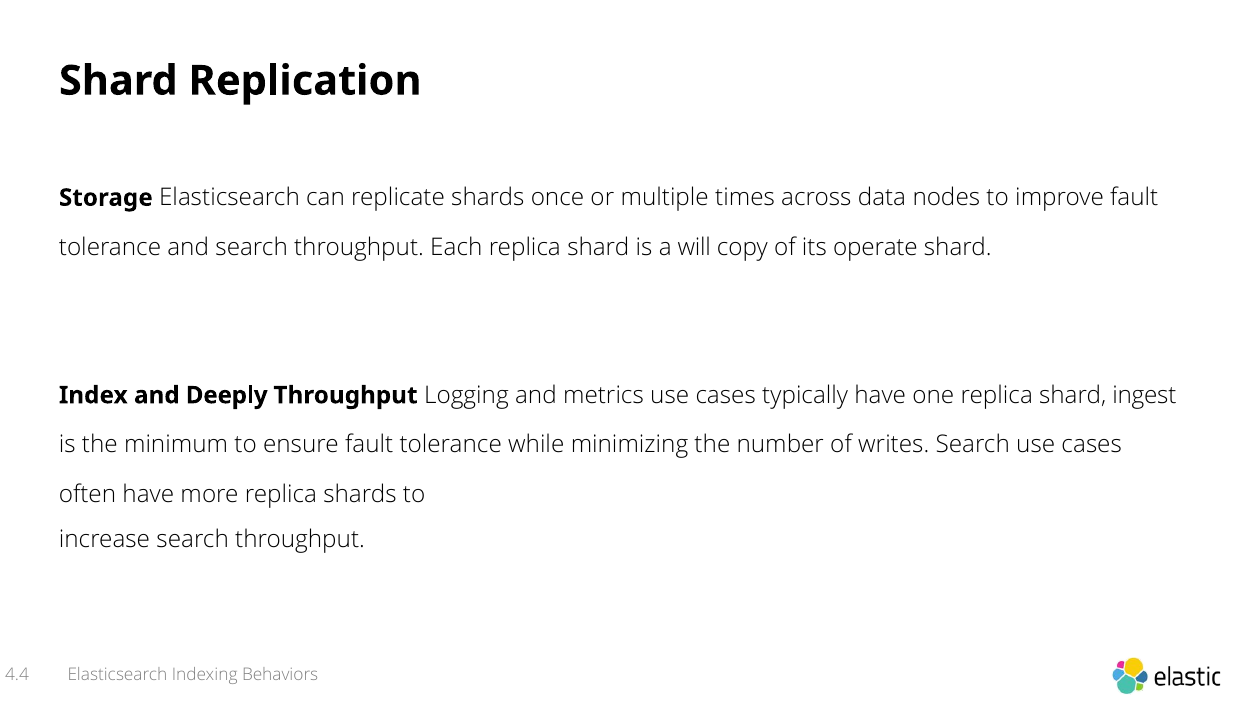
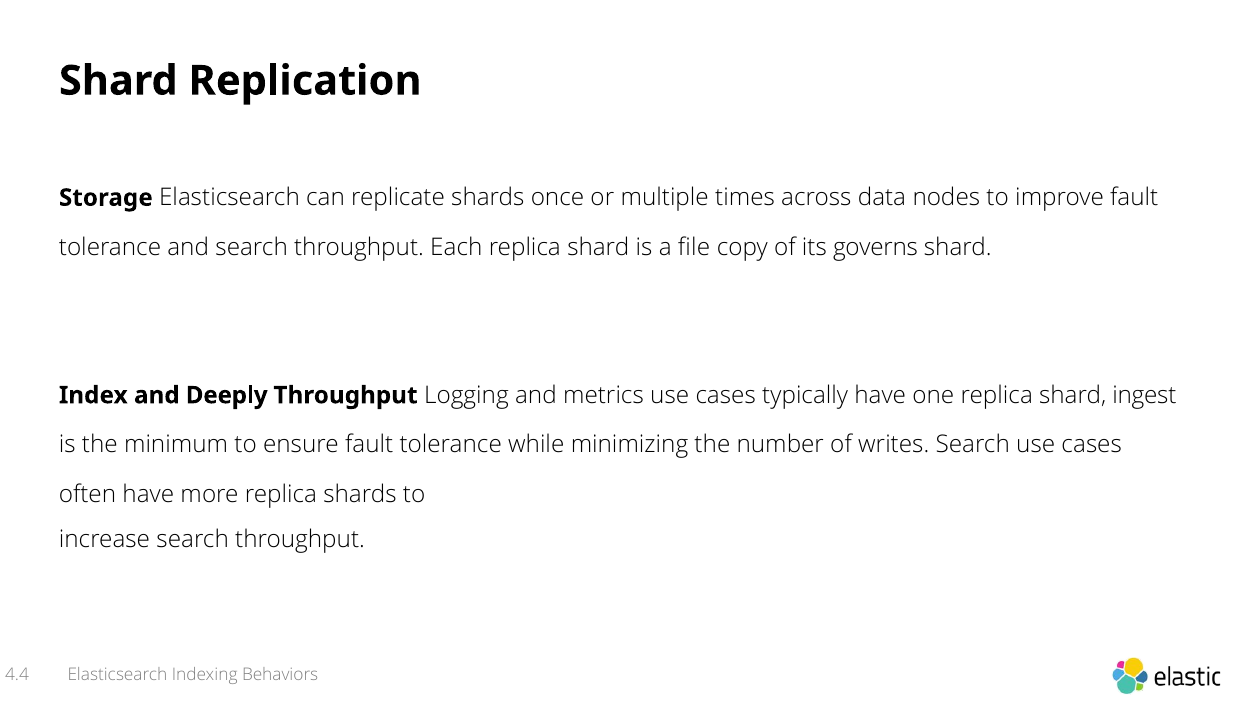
will: will -> file (694, 247)
operate: operate -> governs (875, 247)
